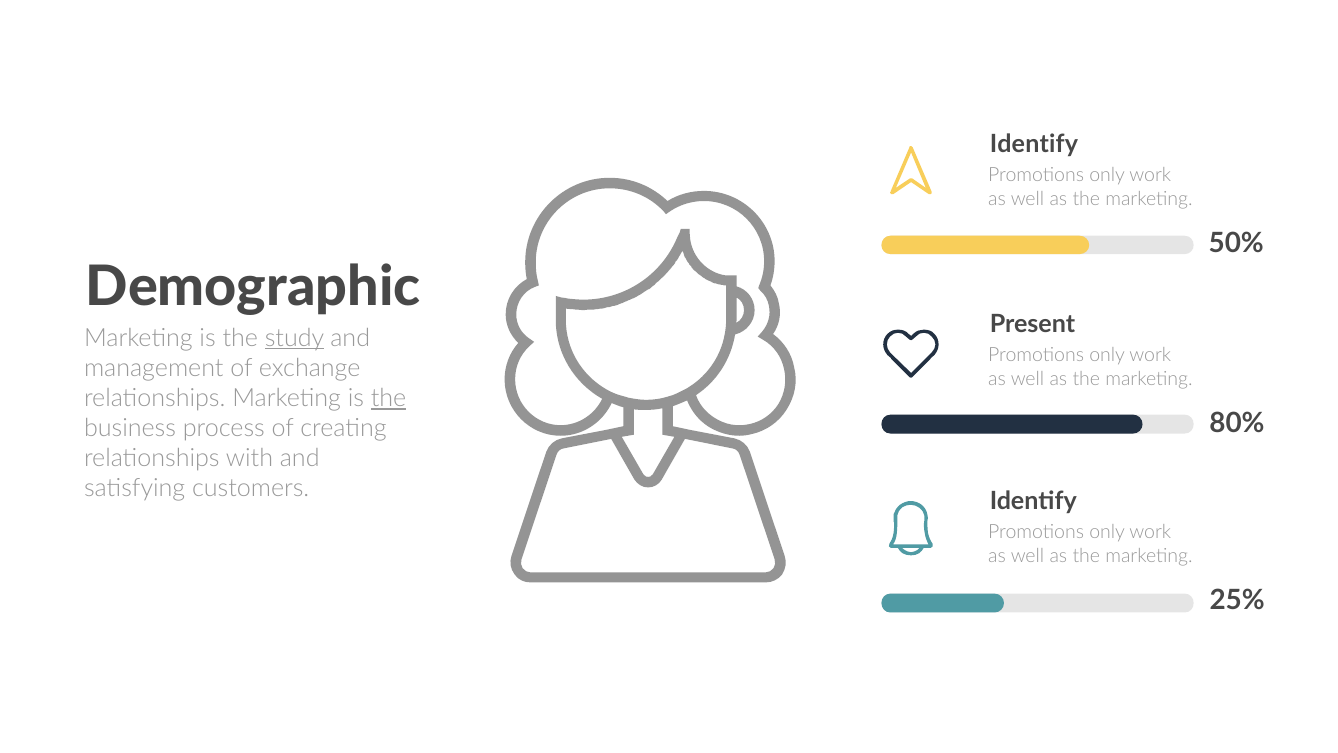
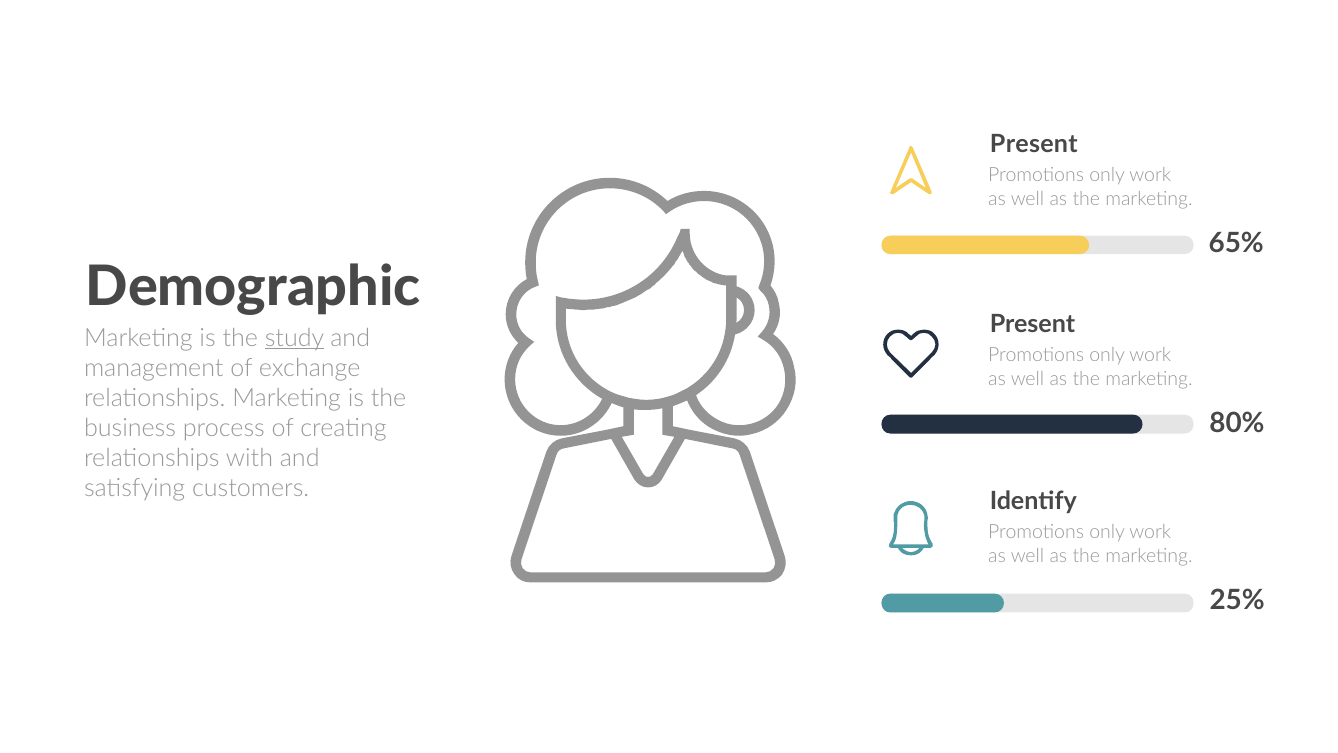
Identify: Identify -> Present (1034, 144)
50%: 50% -> 65% (1236, 243)
the underline: present -> none (389, 398)
